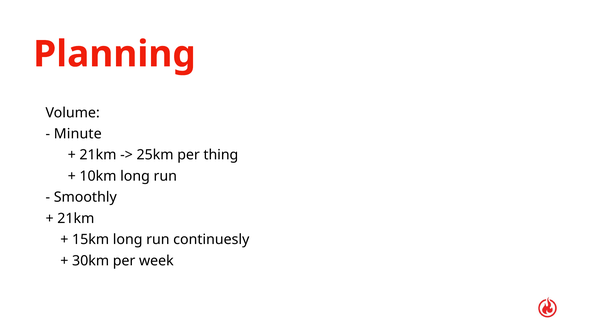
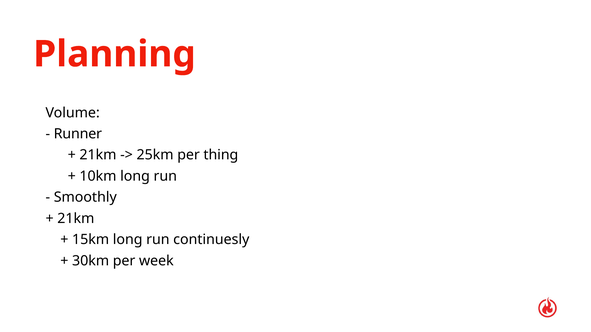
Minute: Minute -> Runner (78, 134)
